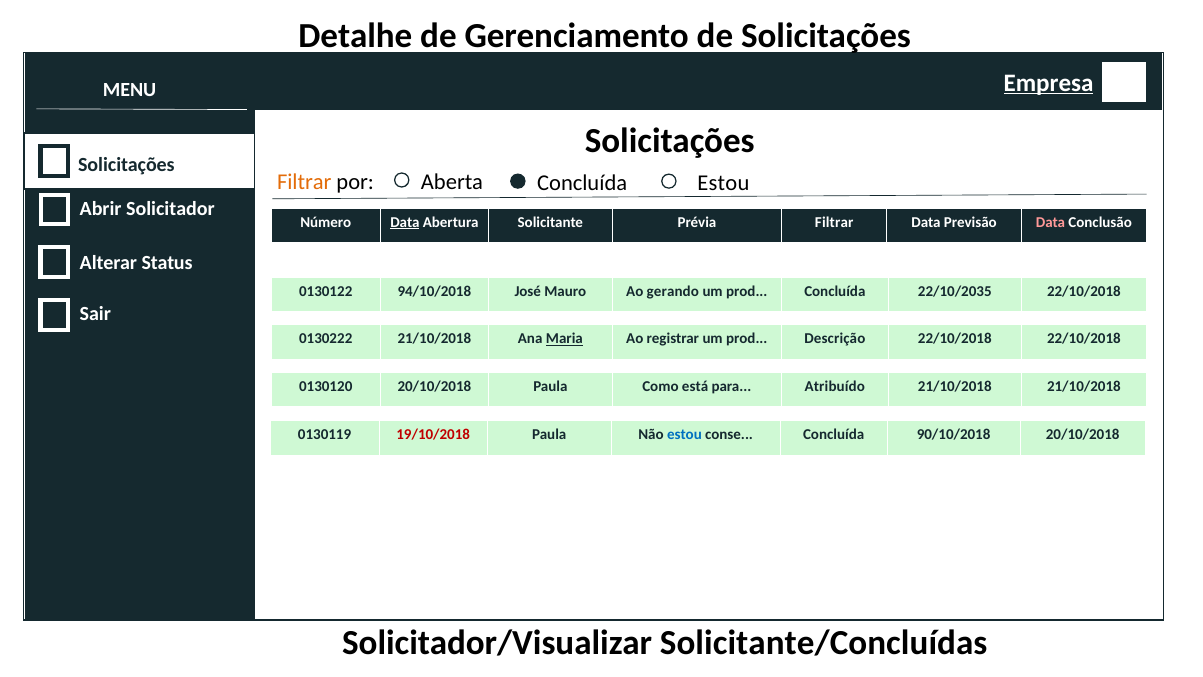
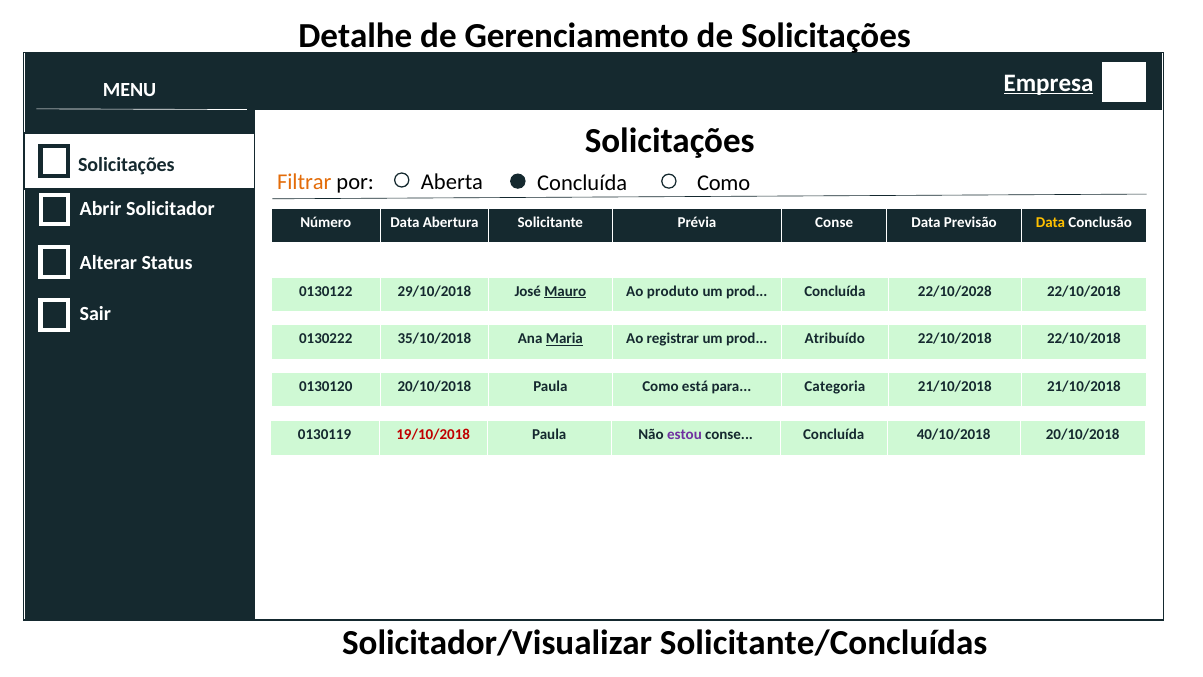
Concluída Estou: Estou -> Como (724, 183)
Data underline: present -> none (405, 222)
Prévia Filtrar: Filtrar -> Conse (834, 222)
Data colour: pink -> yellow (1051, 222)
94/10/2018: 94/10/2018 -> 29/10/2018 (434, 291)
Mauro underline: none -> present (565, 291)
gerando: gerando -> produto (673, 291)
22/10/2035: 22/10/2035 -> 22/10/2028 (955, 291)
0130222 21/10/2018: 21/10/2018 -> 35/10/2018 (434, 339)
Descrição: Descrição -> Atribuído (835, 339)
Atribuído: Atribuído -> Categoria (835, 386)
estou colour: blue -> purple (684, 435)
90/10/2018: 90/10/2018 -> 40/10/2018 (954, 435)
